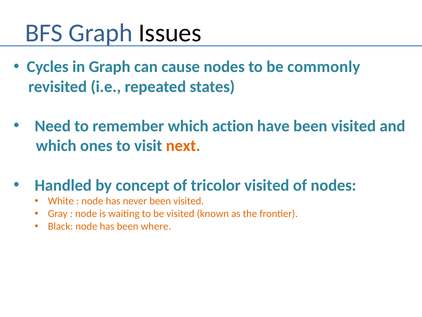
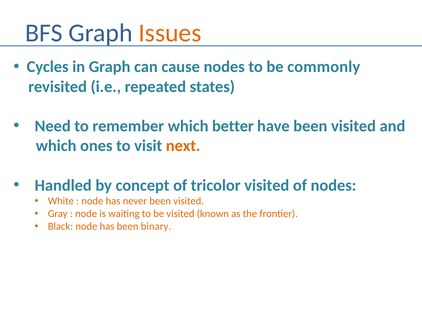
Issues colour: black -> orange (170, 33)
action: action -> better (233, 126)
where: where -> binary (156, 226)
